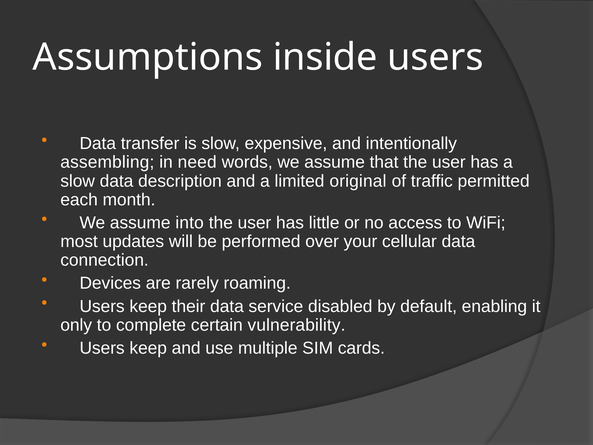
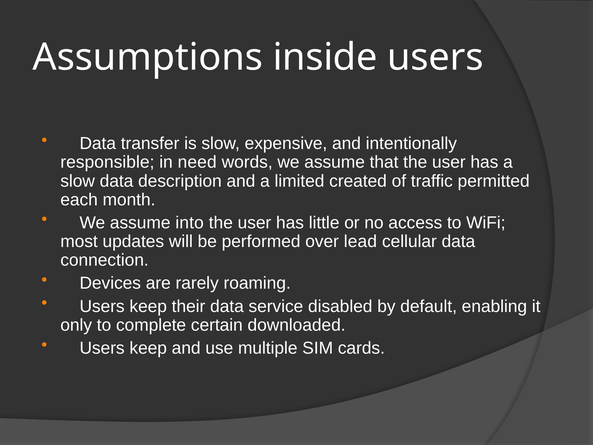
assembling: assembling -> responsible (107, 162)
original: original -> created (358, 181)
your: your -> lead (360, 241)
vulnerability: vulnerability -> downloaded (297, 325)
